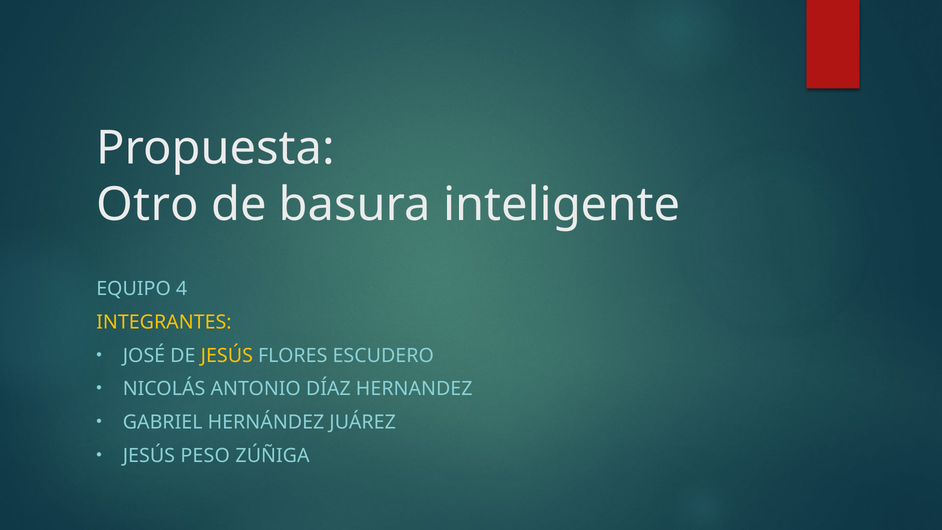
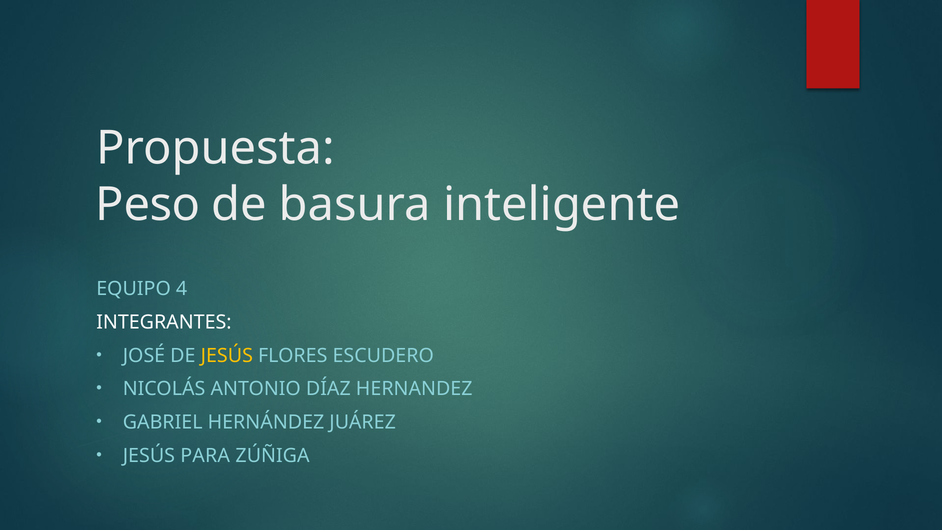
Otro: Otro -> Peso (148, 204)
INTEGRANTES colour: yellow -> white (164, 322)
PESO: PESO -> PARA (205, 456)
